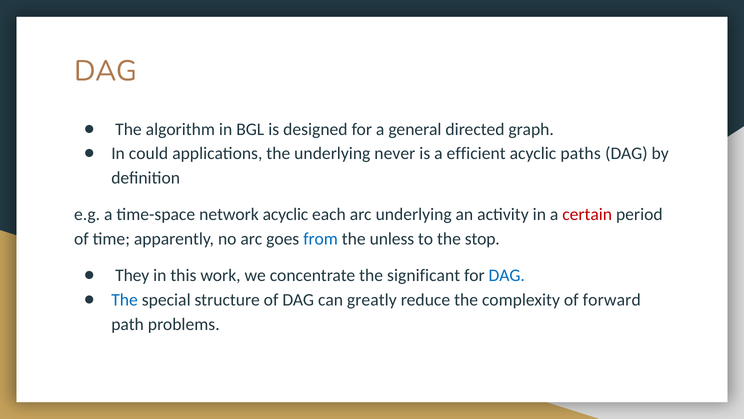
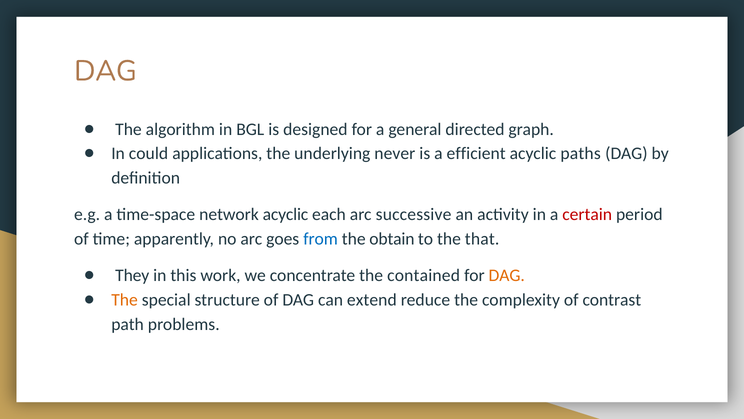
arc underlying: underlying -> successive (414, 214)
unless: unless -> obtain (392, 239)
stop: stop -> that (482, 239)
significant: significant -> contained (424, 275)
DAG colour: blue -> orange (507, 275)
The colour: blue -> orange (125, 300)
greatly: greatly -> extend (372, 300)
forward: forward -> contrast (612, 300)
